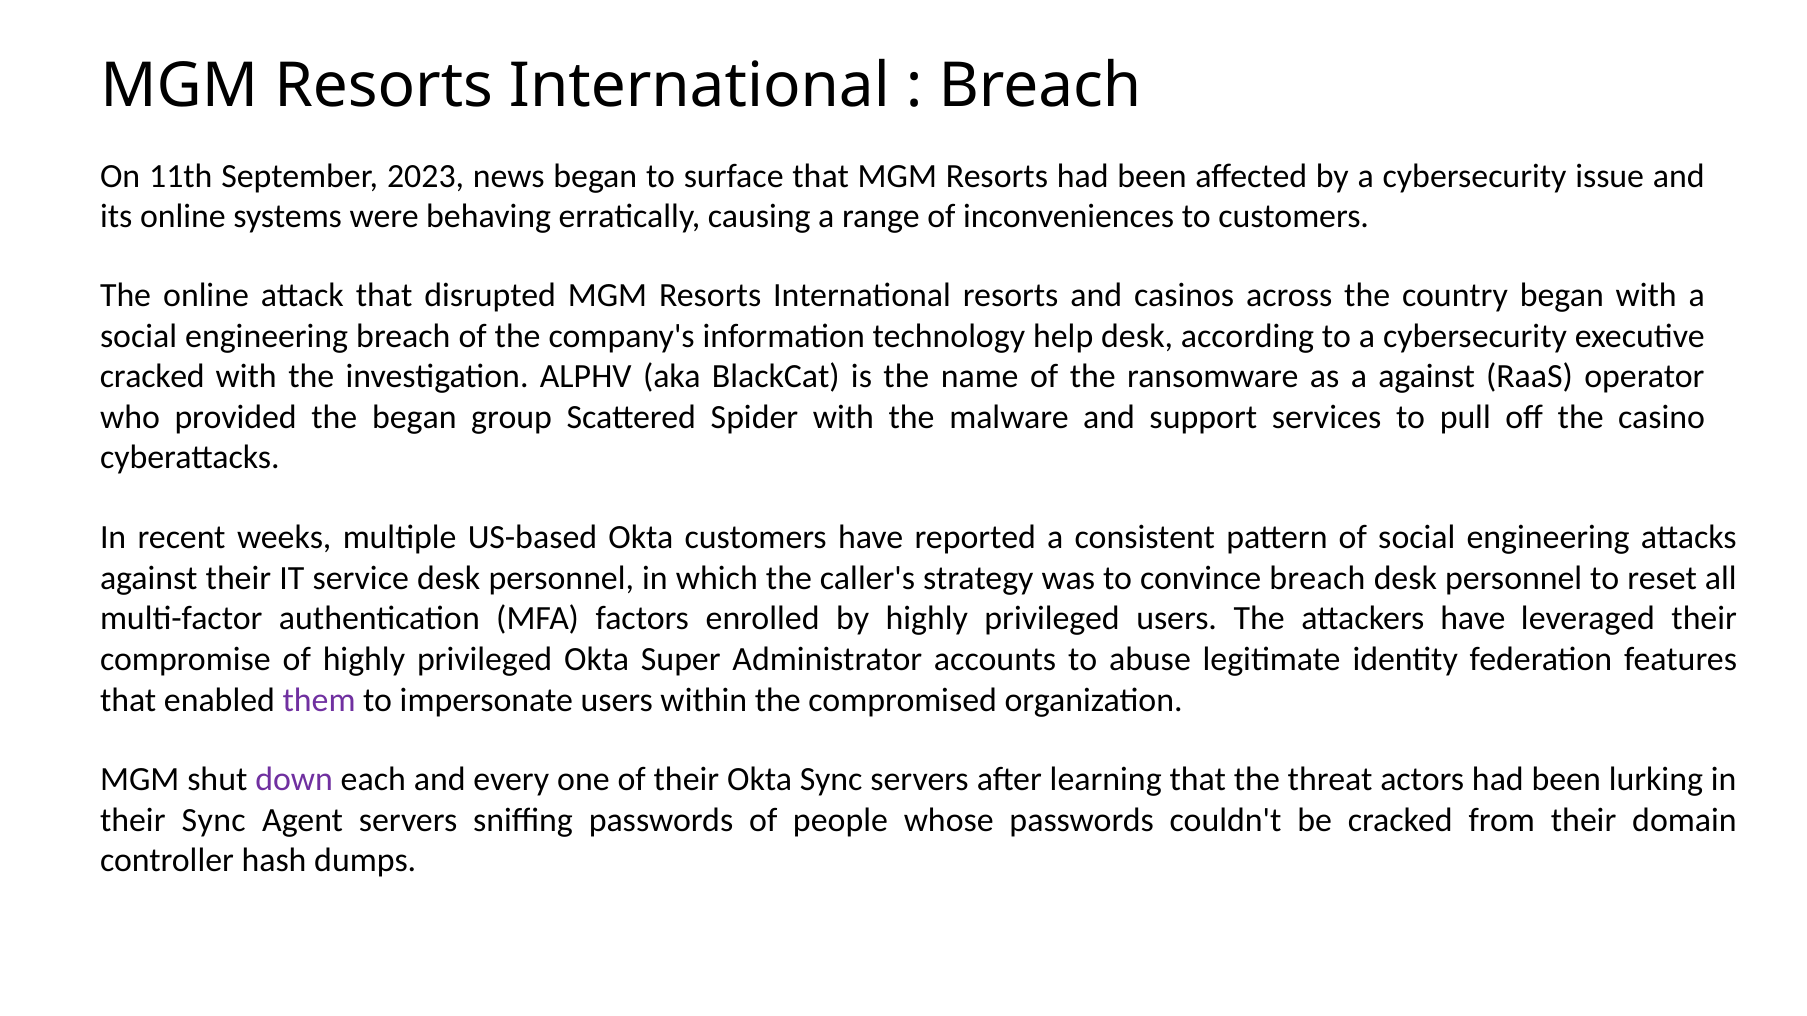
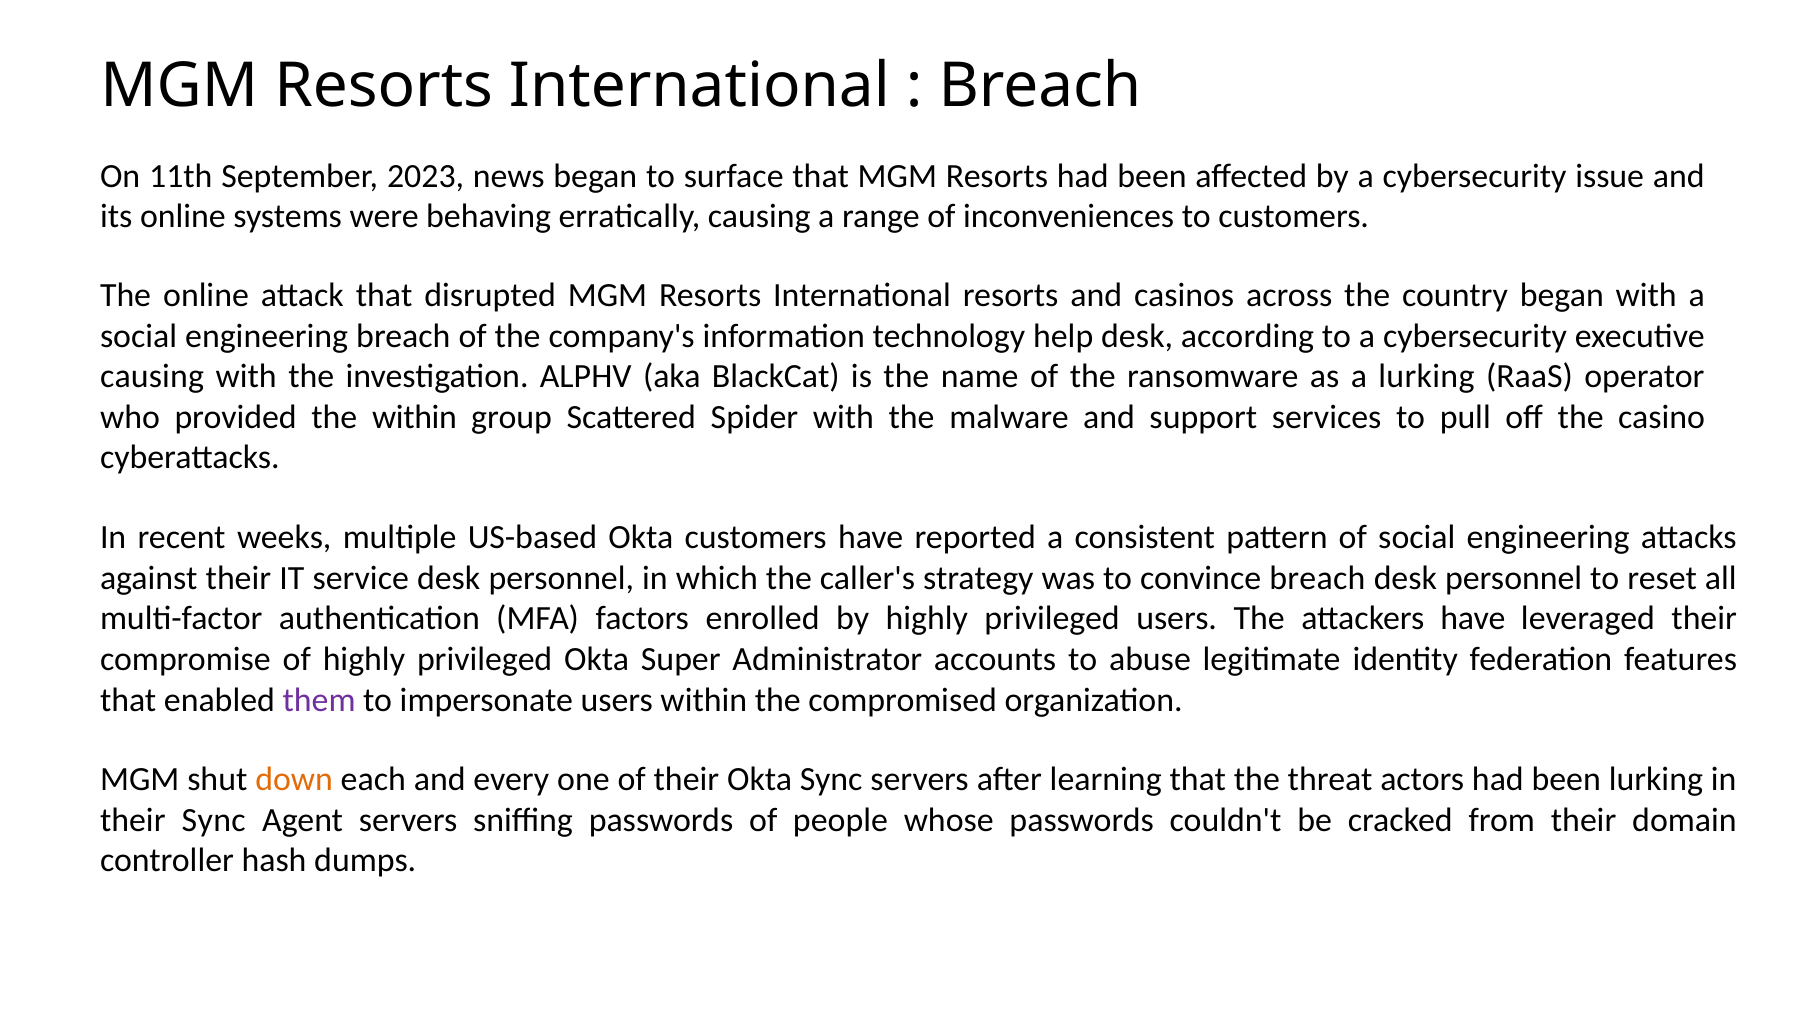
cracked: cracked -> causing (152, 377)
a against: against -> lurking (1426, 377)
the began: began -> within (414, 417)
down colour: purple -> orange (294, 780)
